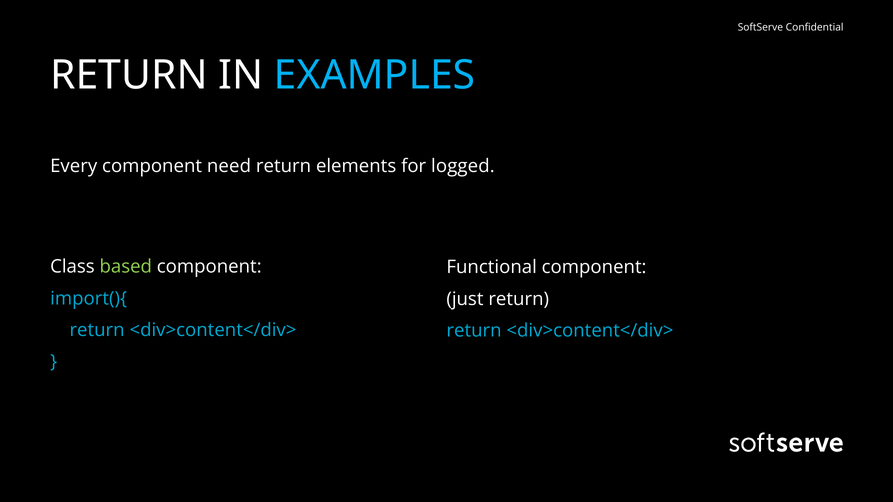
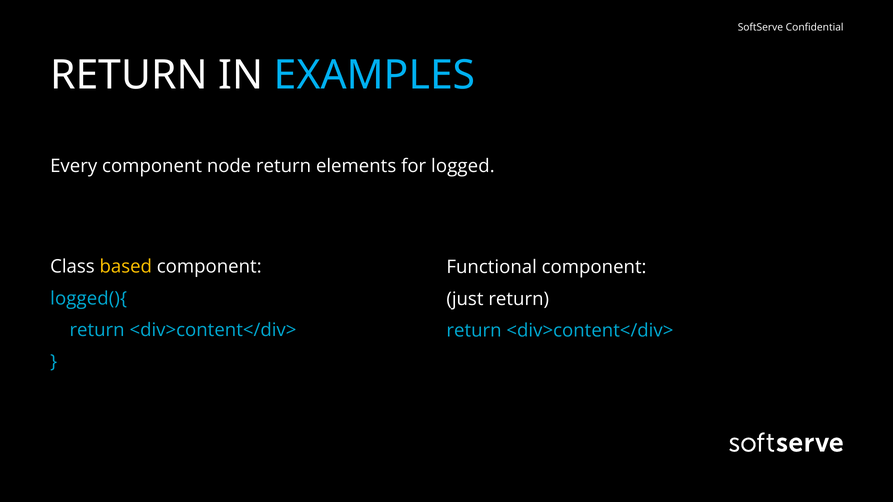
need: need -> node (229, 166)
based colour: light green -> yellow (126, 267)
import(){: import(){ -> logged(){ (89, 299)
